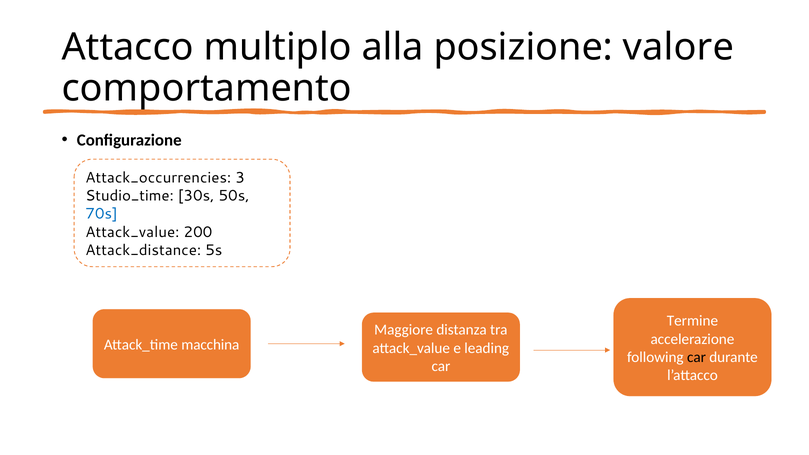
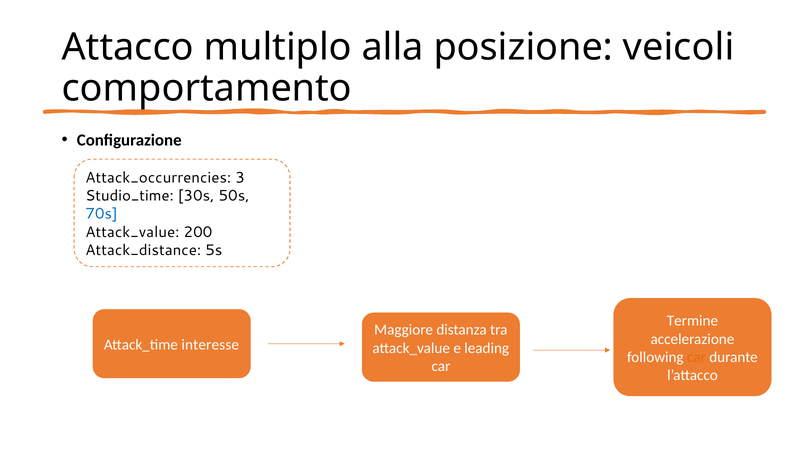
valore: valore -> veicoli (679, 47)
macchina: macchina -> interesse (210, 345)
car colour: black -> orange (697, 357)
